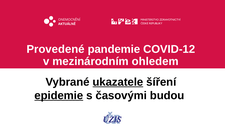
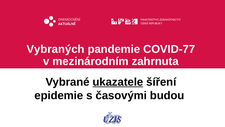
Provedené: Provedené -> Vybraných (56, 49)
COVID-12: COVID-12 -> COVID-77 (169, 49)
ohledem: ohledem -> zahrnuta (155, 61)
epidemie underline: present -> none (59, 95)
